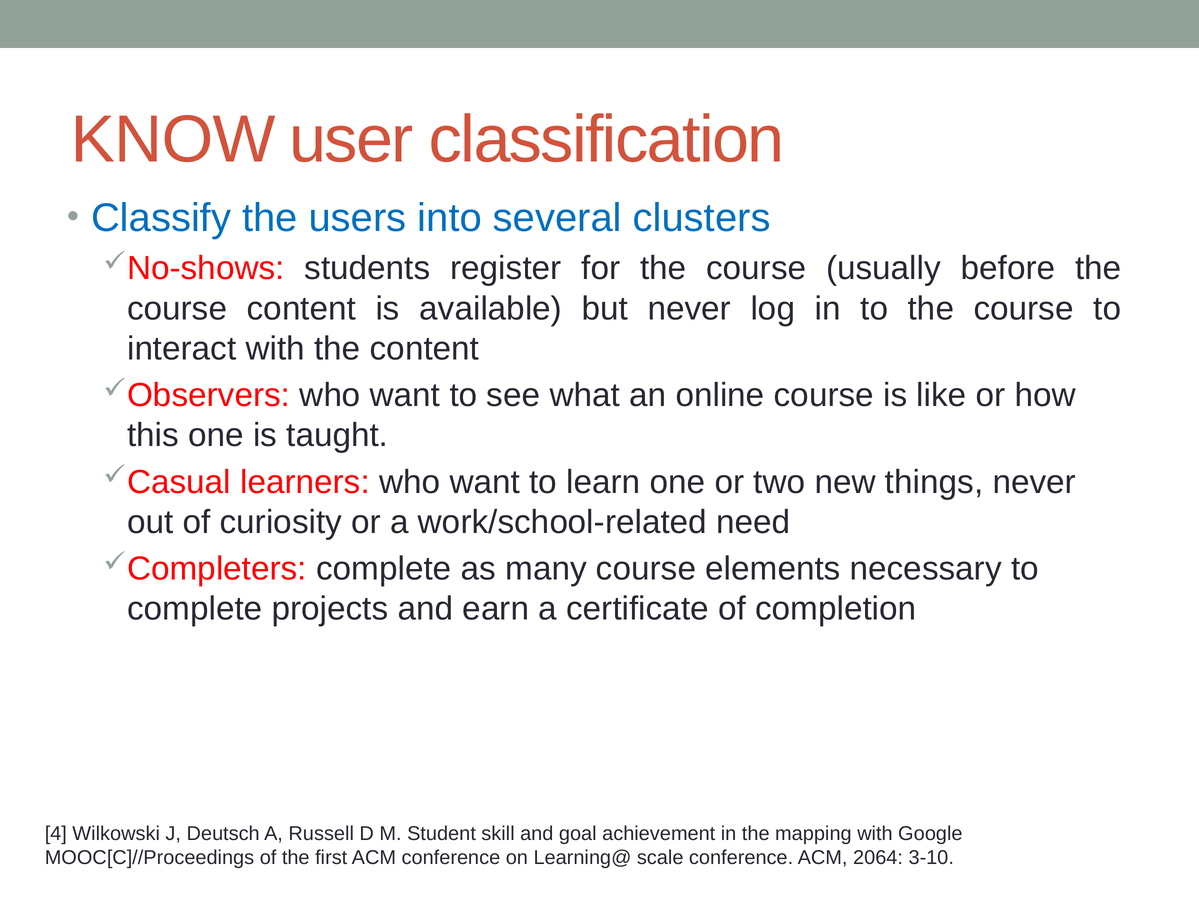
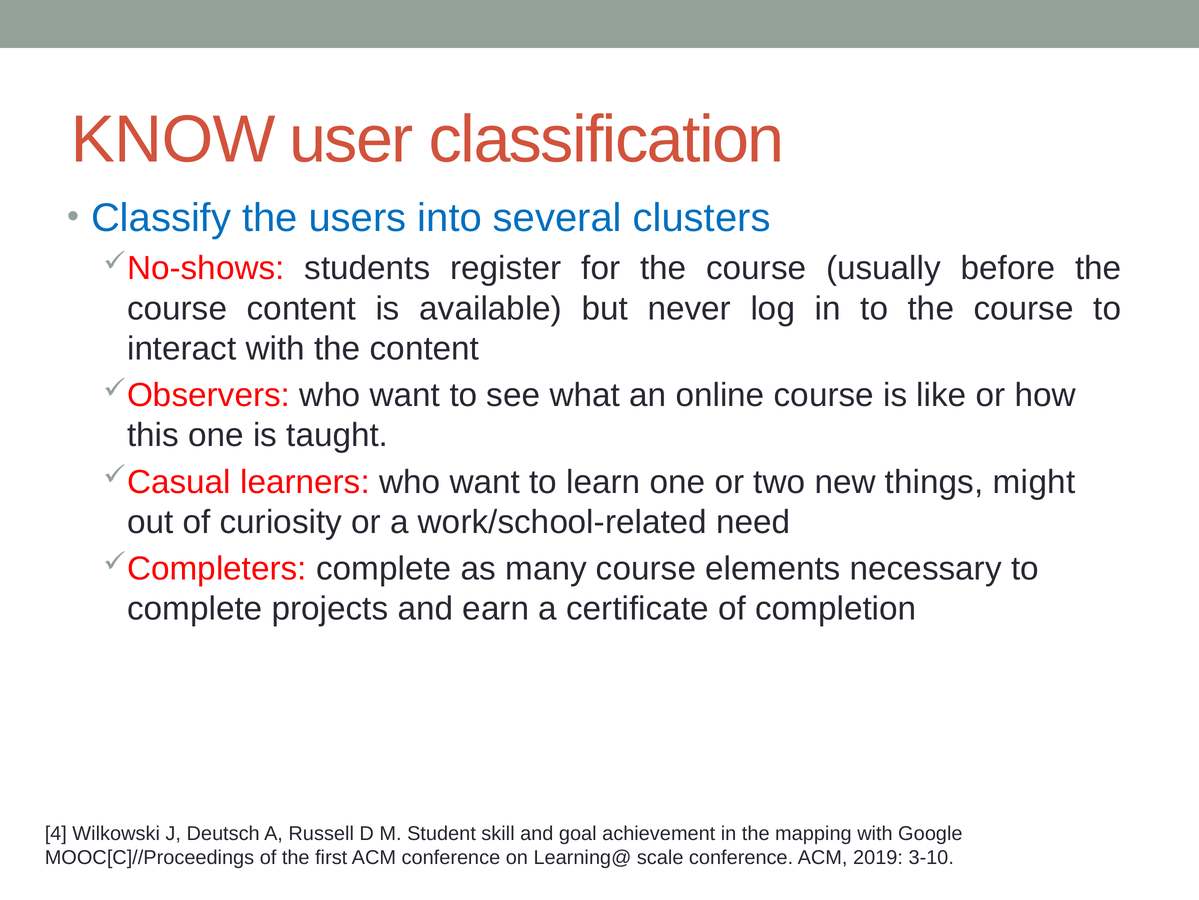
things never: never -> might (1034, 482)
2064: 2064 -> 2019 (878, 857)
